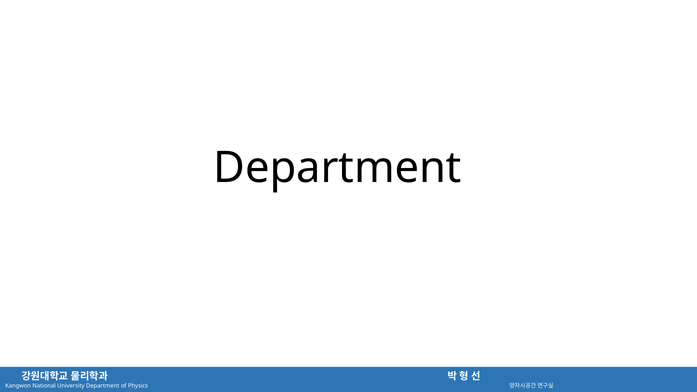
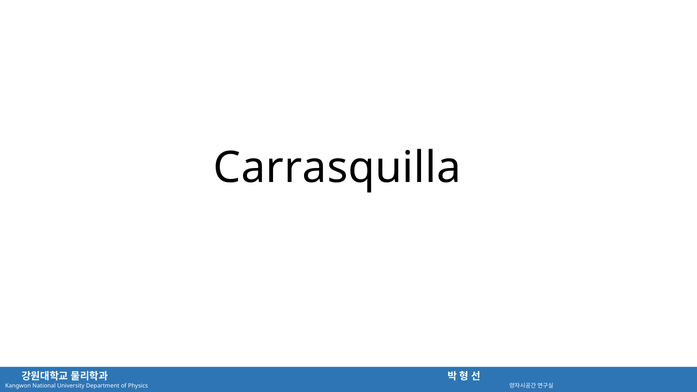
Department: Department -> Carrasquilla (337, 168)
